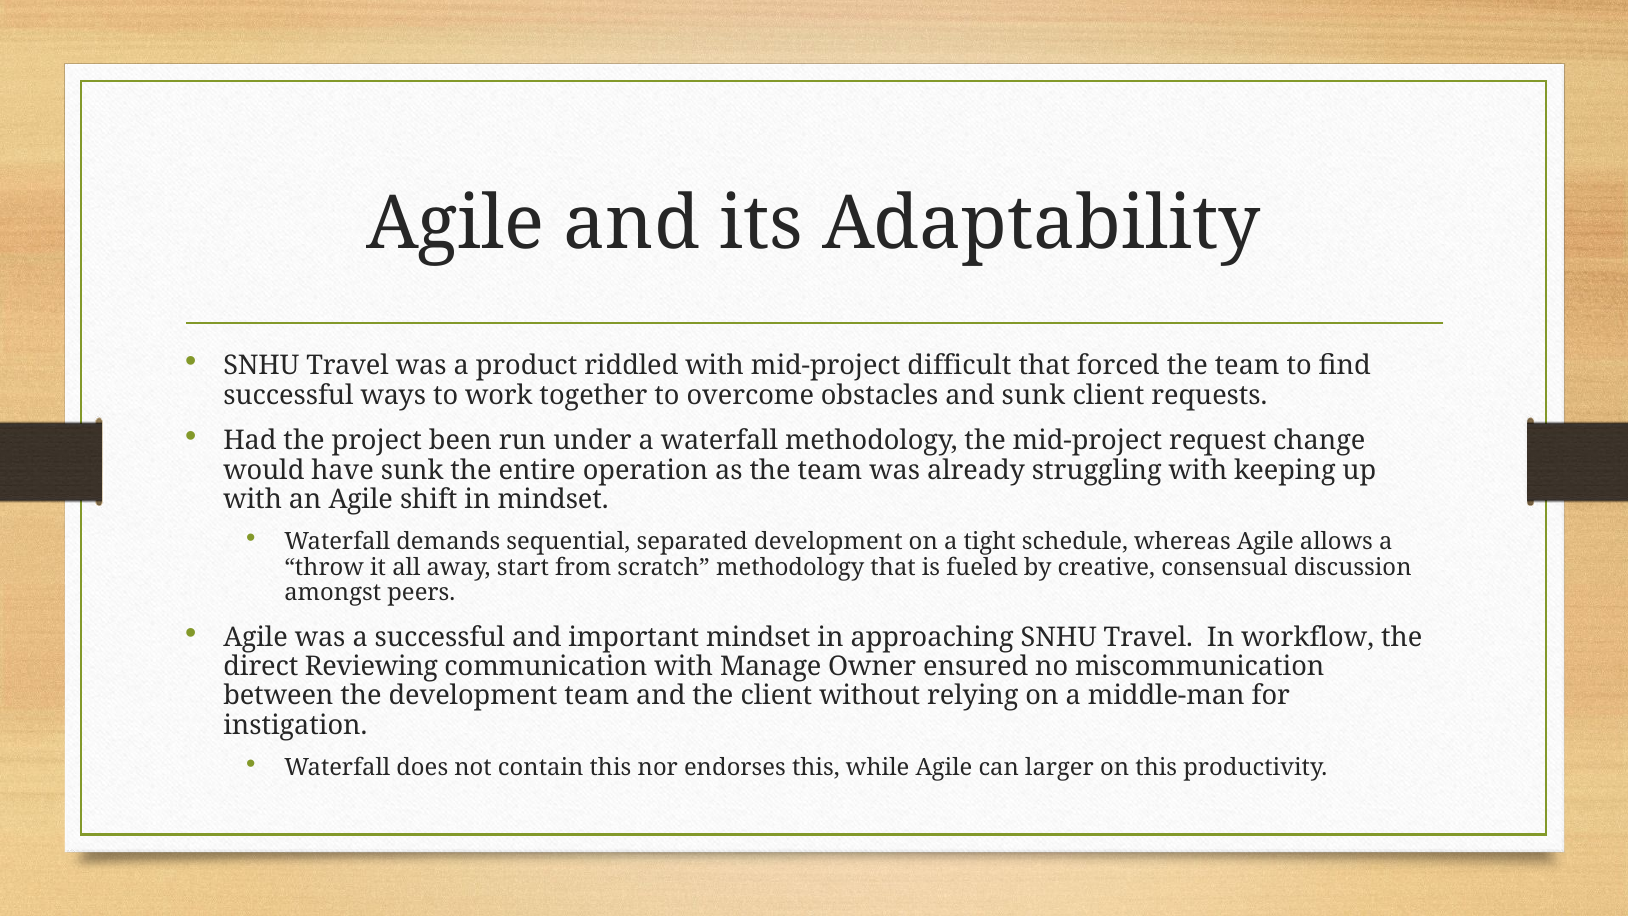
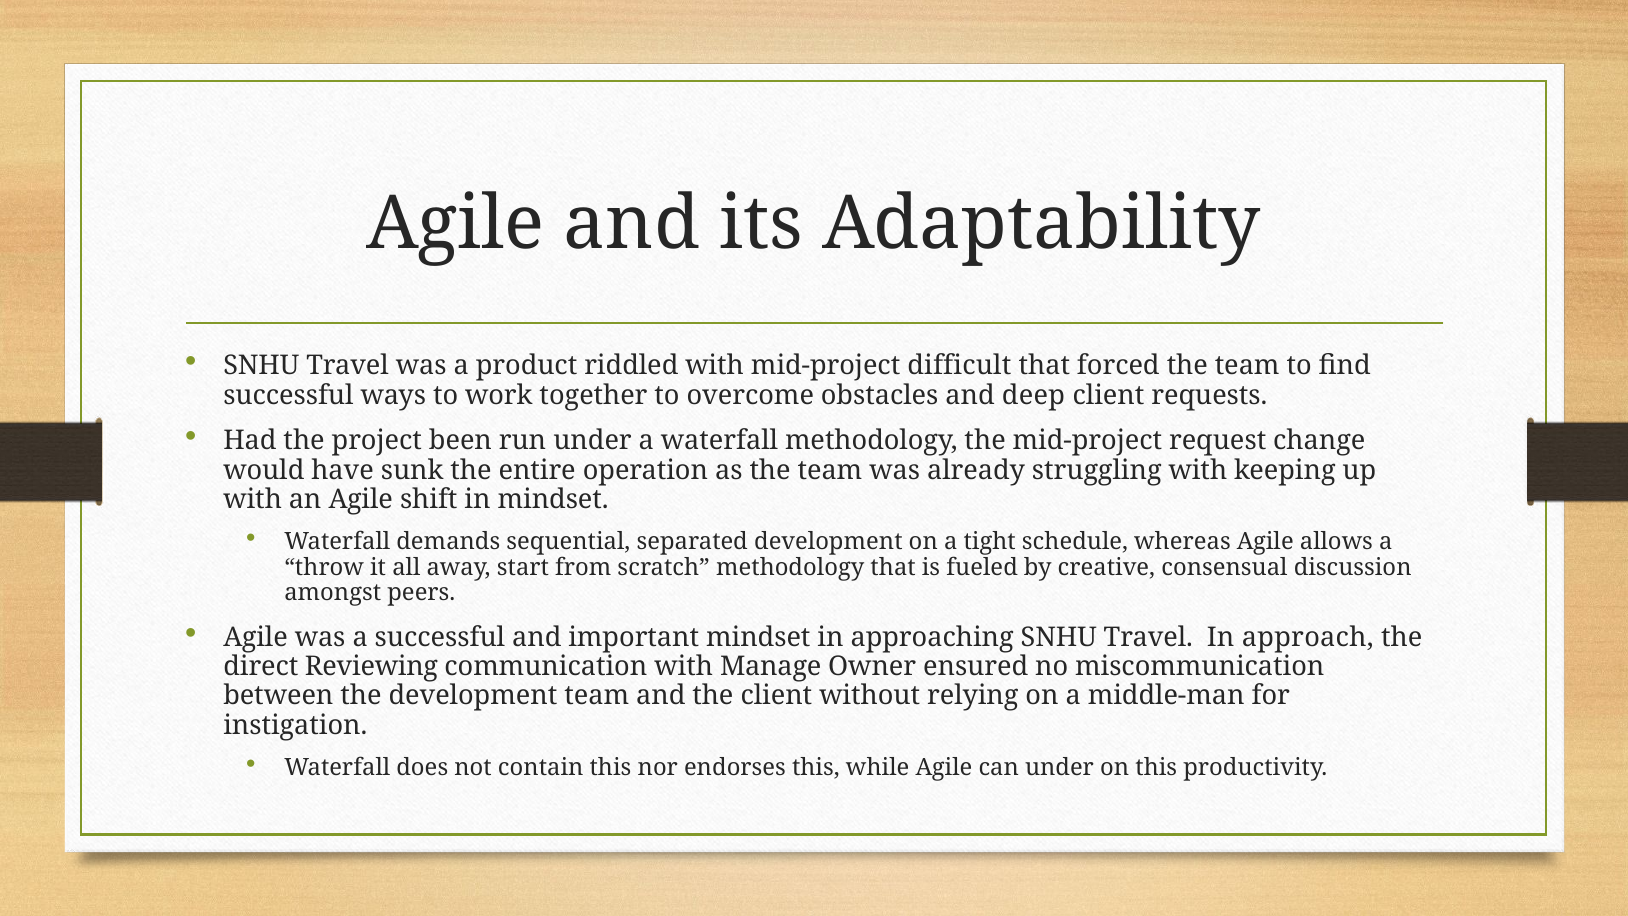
and sunk: sunk -> deep (1033, 395)
workflow: workflow -> approach (1308, 637)
can larger: larger -> under (1060, 767)
